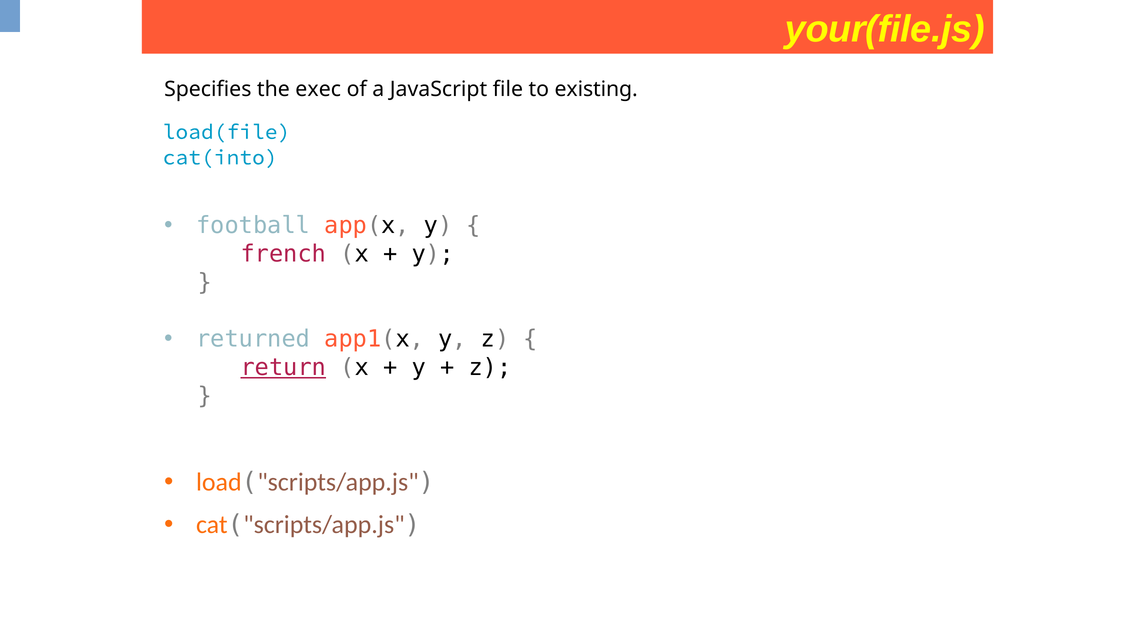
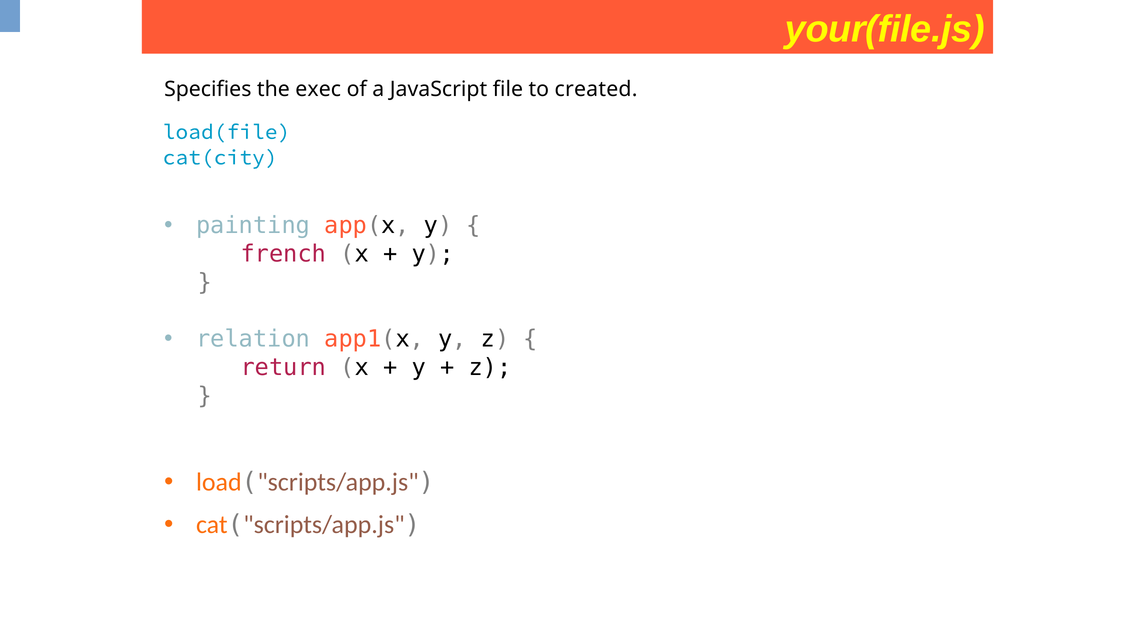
existing: existing -> created (596, 89)
cat(into: cat(into -> cat(city (220, 157)
football: football -> painting (253, 226)
returned: returned -> relation (253, 339)
return underline: present -> none (283, 368)
